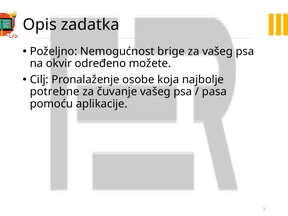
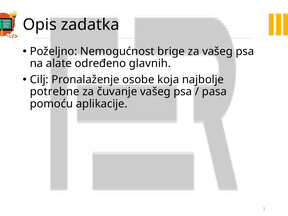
okvir: okvir -> alate (59, 63)
možete: možete -> glavnih (150, 63)
